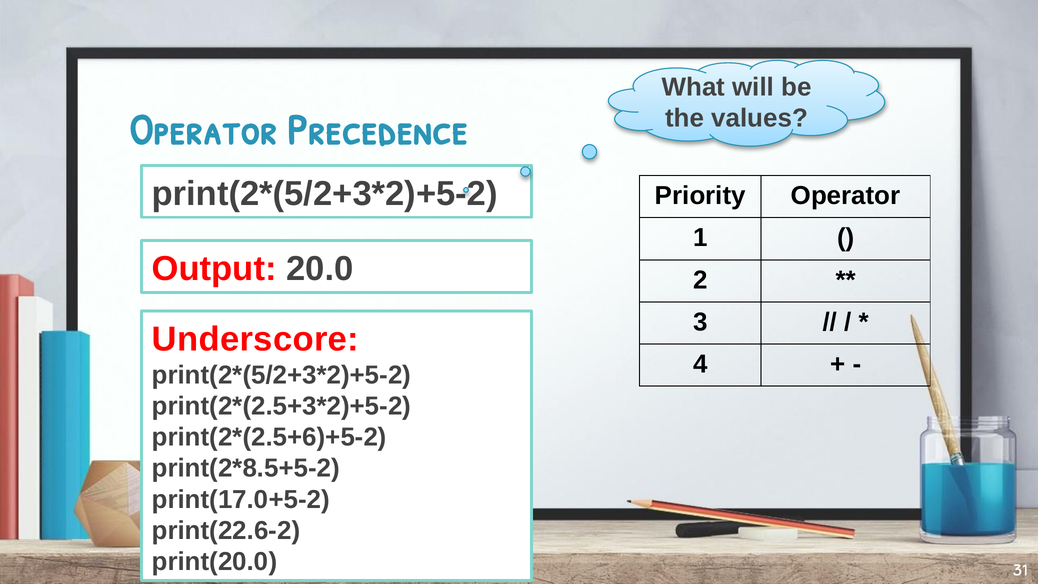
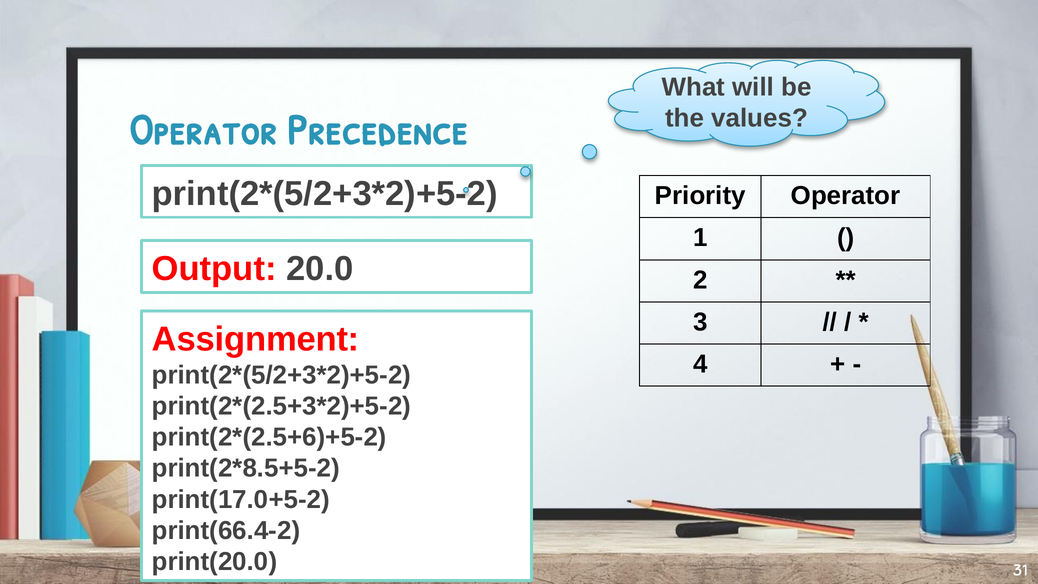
Underscore: Underscore -> Assignment (256, 339)
print(22.6-2: print(22.6-2 -> print(66.4-2 (226, 531)
